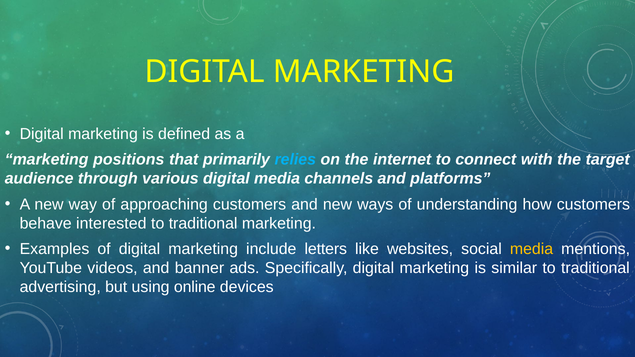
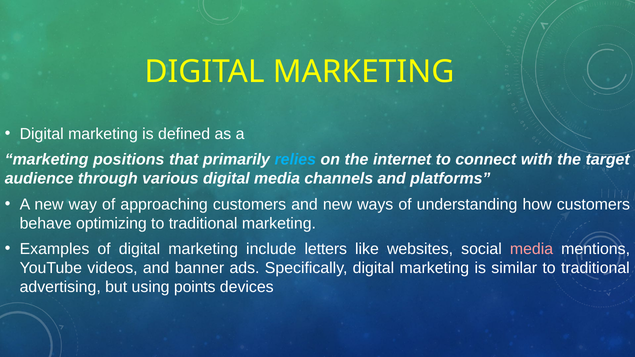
interested: interested -> optimizing (111, 224)
media colour: yellow -> pink (532, 249)
online: online -> points (195, 287)
